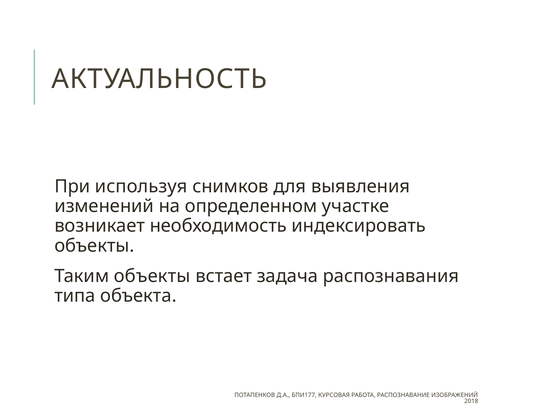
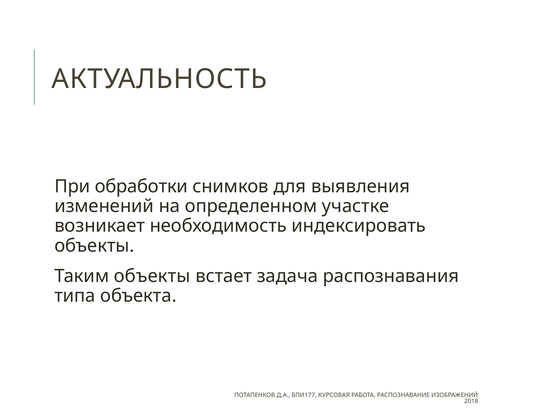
используя: используя -> обработки (141, 186)
